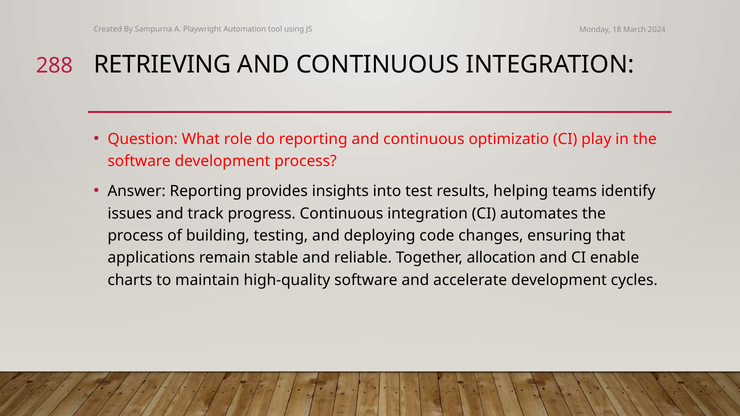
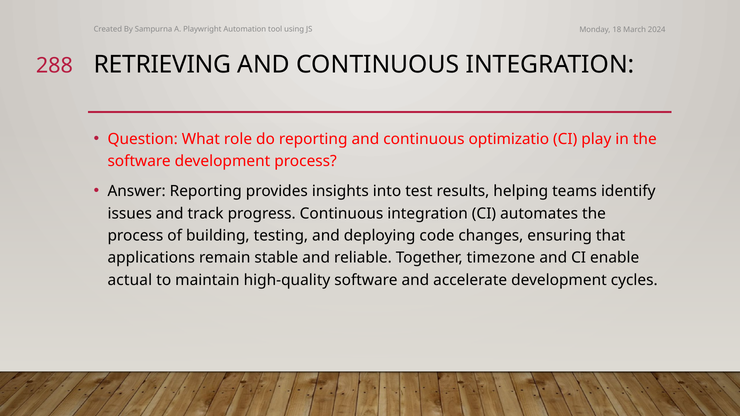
allocation: allocation -> timezone (501, 258)
charts: charts -> actual (130, 280)
